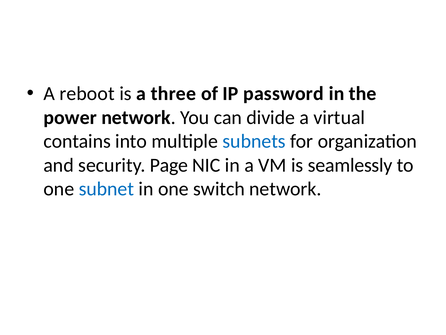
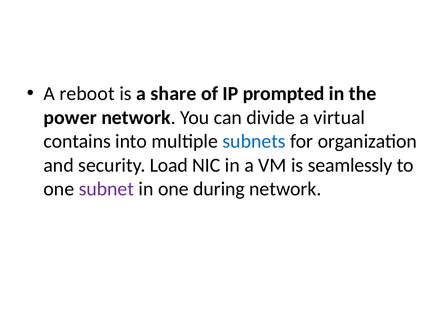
three: three -> share (173, 94)
password: password -> prompted (284, 94)
Page: Page -> Load (169, 165)
subnet colour: blue -> purple (106, 189)
switch: switch -> during (219, 189)
